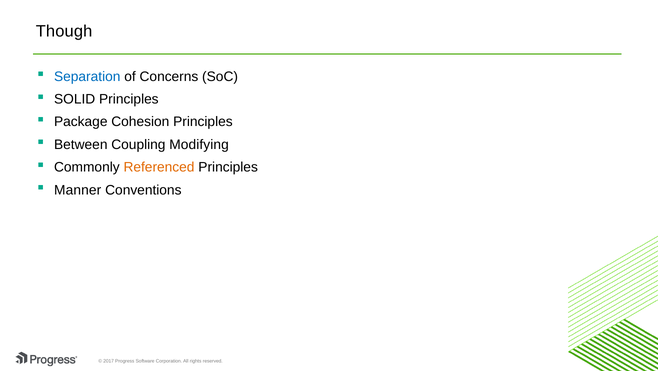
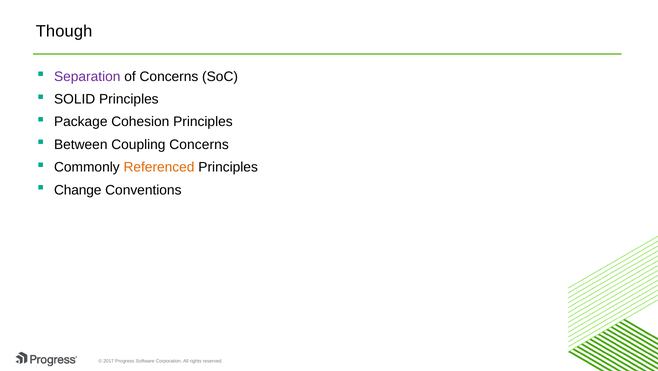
Separation colour: blue -> purple (87, 76)
Coupling Modifying: Modifying -> Concerns (199, 144)
Manner: Manner -> Change (78, 190)
